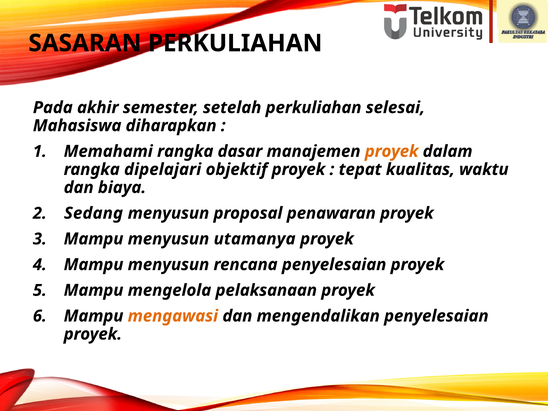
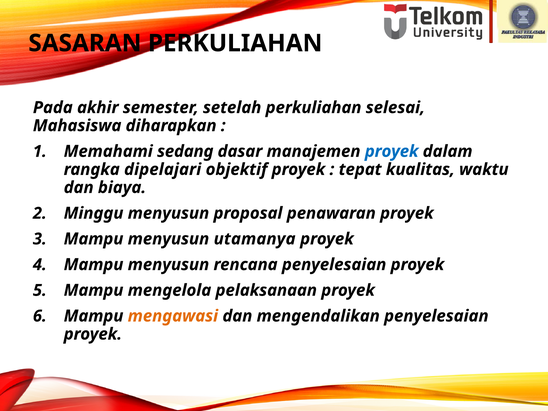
Memahami rangka: rangka -> sedang (185, 151)
proyek colour: orange -> blue (392, 151)
Sedang: Sedang -> Minggu (94, 213)
